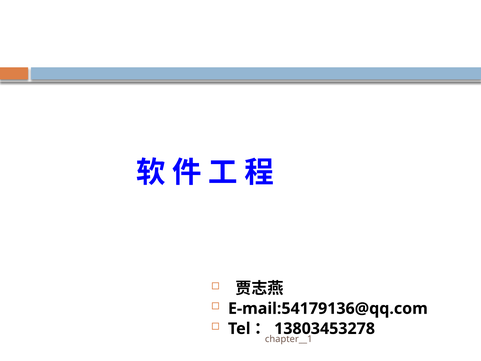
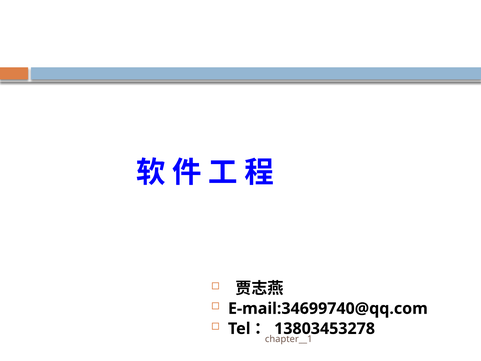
E-mail:54179136@qq.com: E-mail:54179136@qq.com -> E-mail:34699740@qq.com (328, 308)
